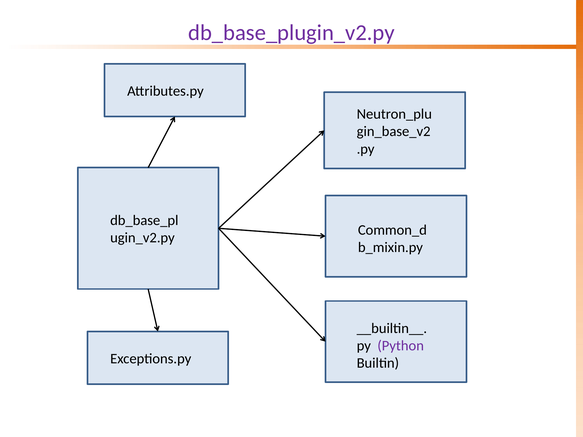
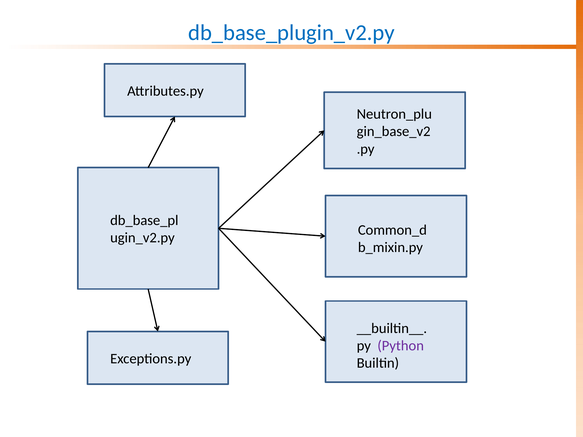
db_base_plugin_v2.py colour: purple -> blue (291, 33)
